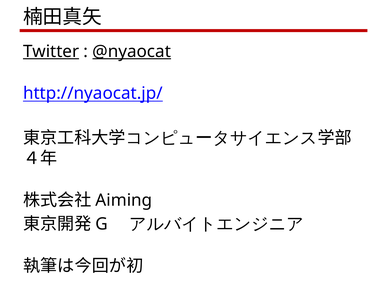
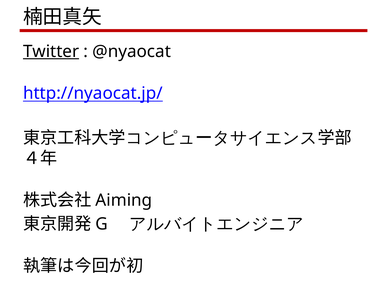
@nyaocat underline: present -> none (132, 52)
